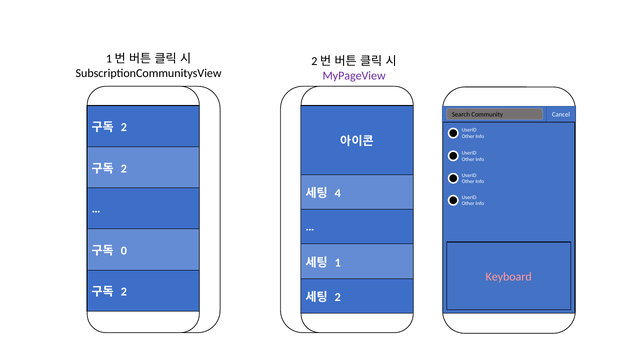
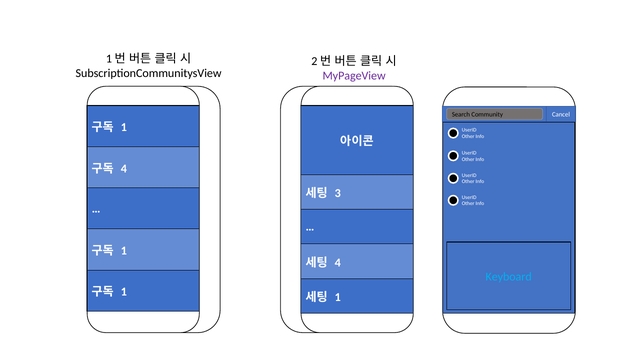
2: 2 -> 1 (124, 127)
2: 2 -> 4 (124, 169)
4: 4 -> 3 (338, 193)
0: 0 -> 1 (124, 251)
1: 1 -> 4 (338, 263)
Keyboard colour: pink -> light blue (509, 277)
2: 2 -> 1 (124, 292)
2: 2 -> 1 (338, 297)
